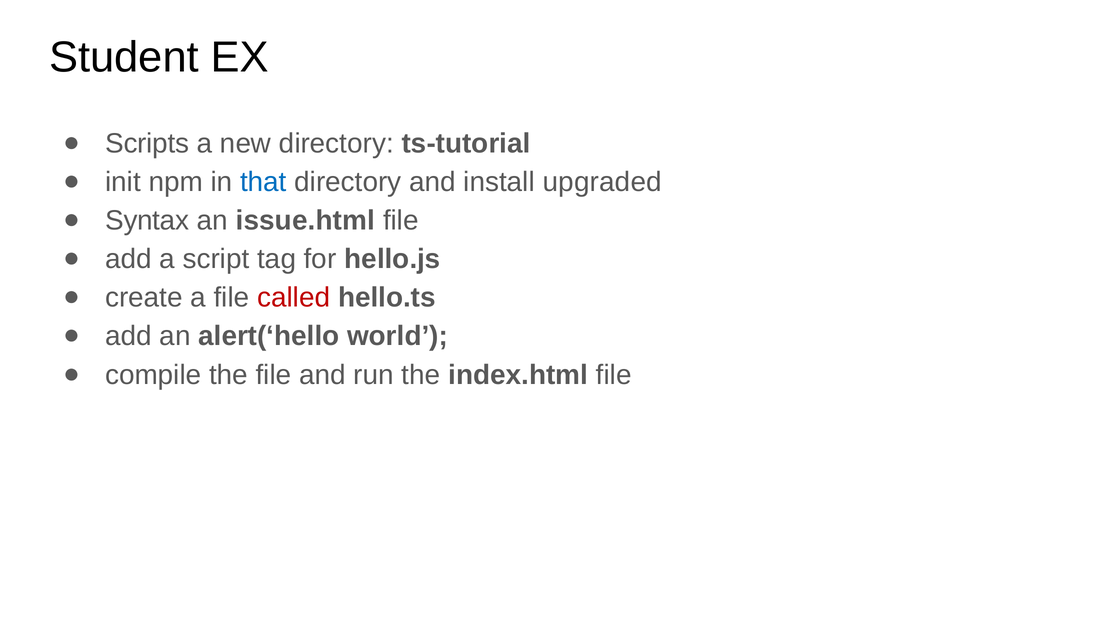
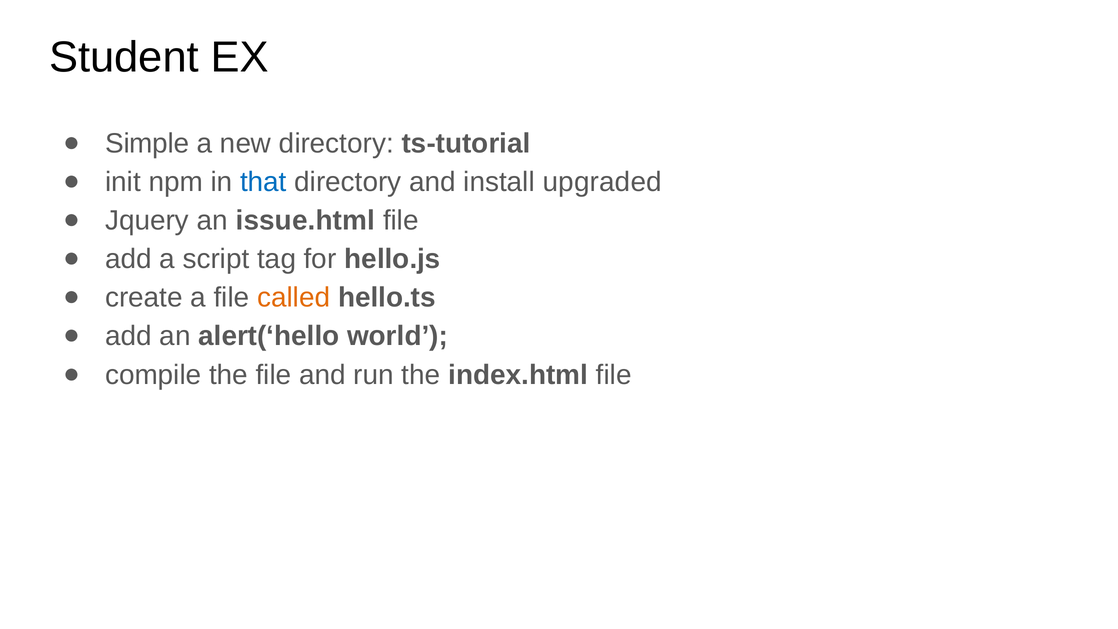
Scripts: Scripts -> Simple (147, 143)
Syntax: Syntax -> Jquery (147, 220)
called colour: red -> orange (294, 298)
